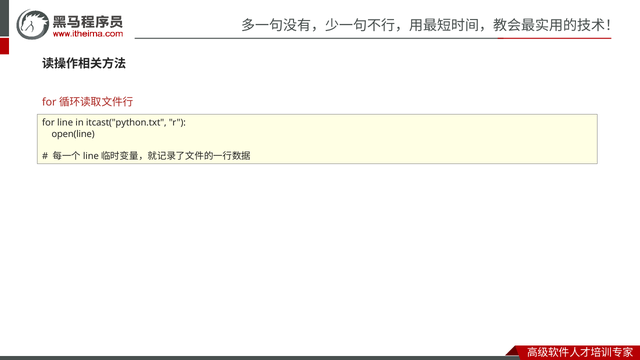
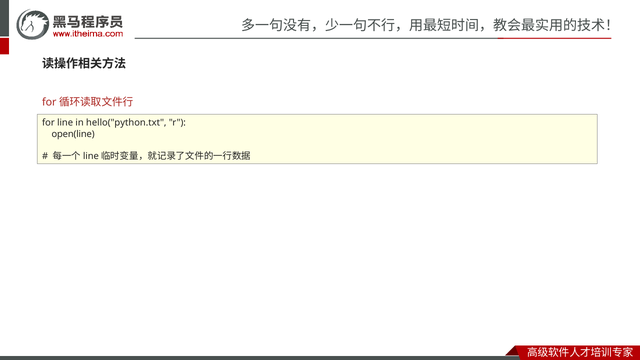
itcast("python.txt: itcast("python.txt -> hello("python.txt (126, 123)
